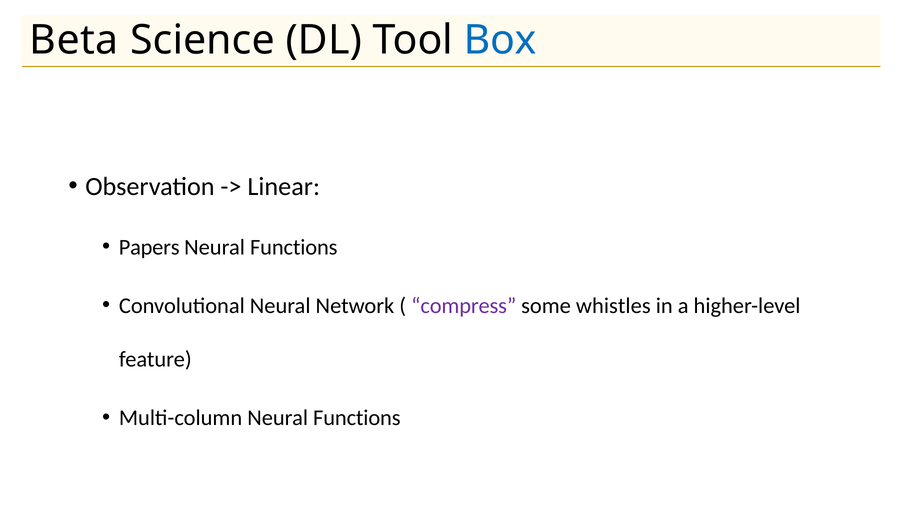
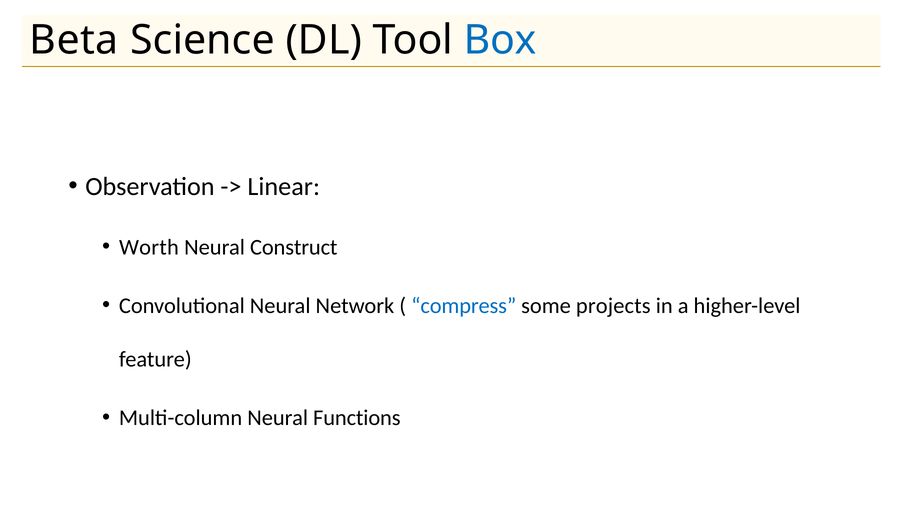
Papers: Papers -> Worth (149, 247)
Functions: Functions -> Construct (294, 247)
compress colour: purple -> blue (464, 306)
whistles: whistles -> projects (613, 306)
